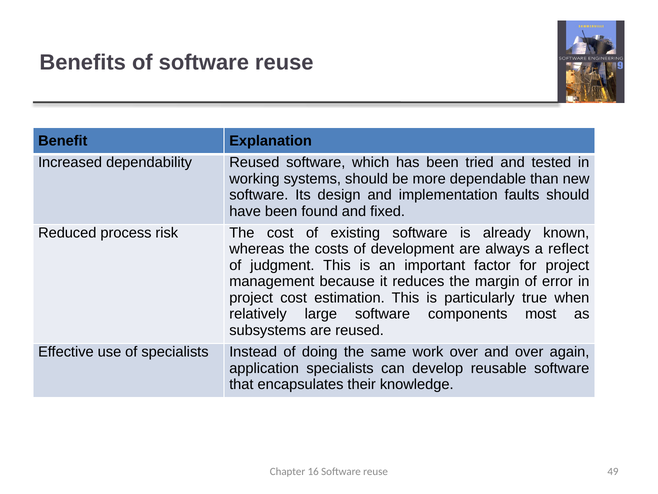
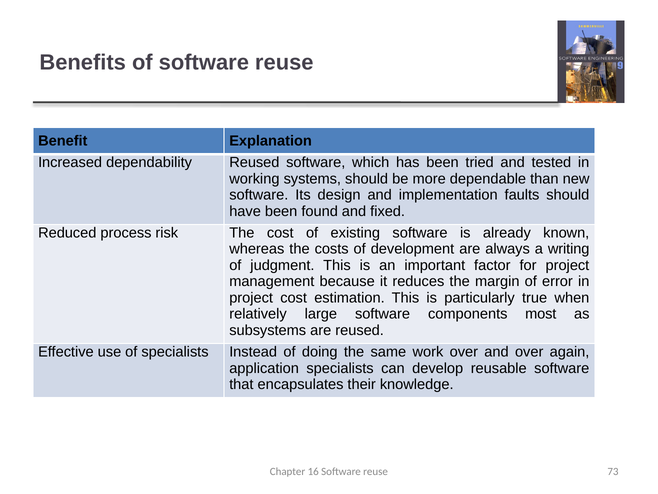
reflect: reflect -> writing (569, 249)
49: 49 -> 73 (613, 471)
